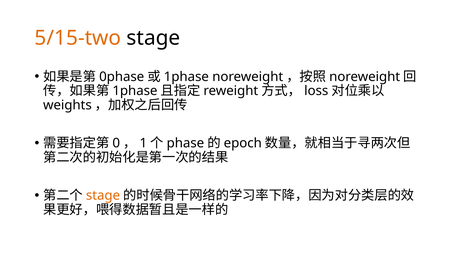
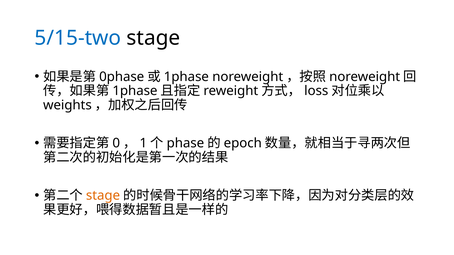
5/15-two colour: orange -> blue (78, 38)
